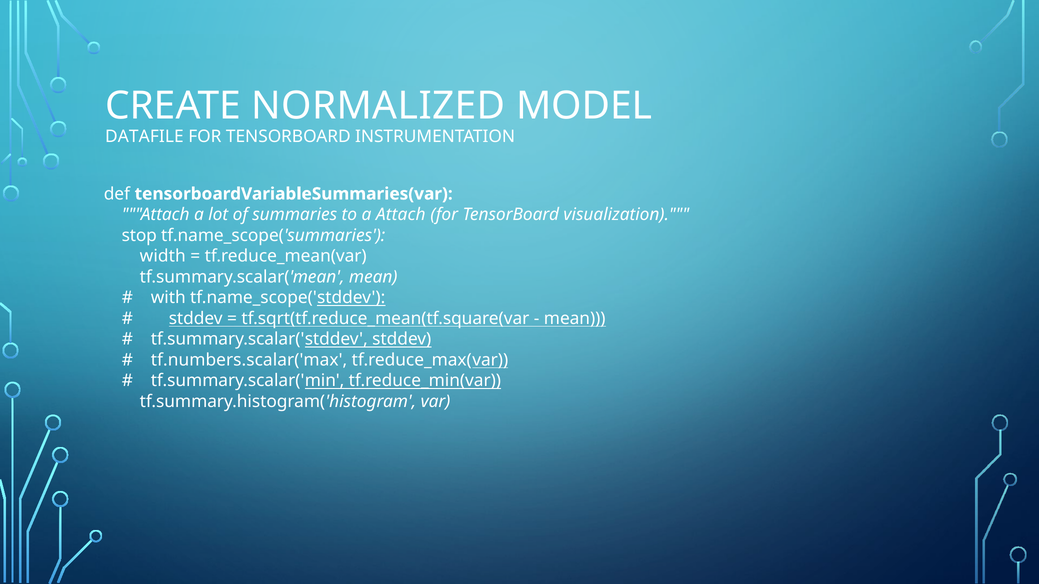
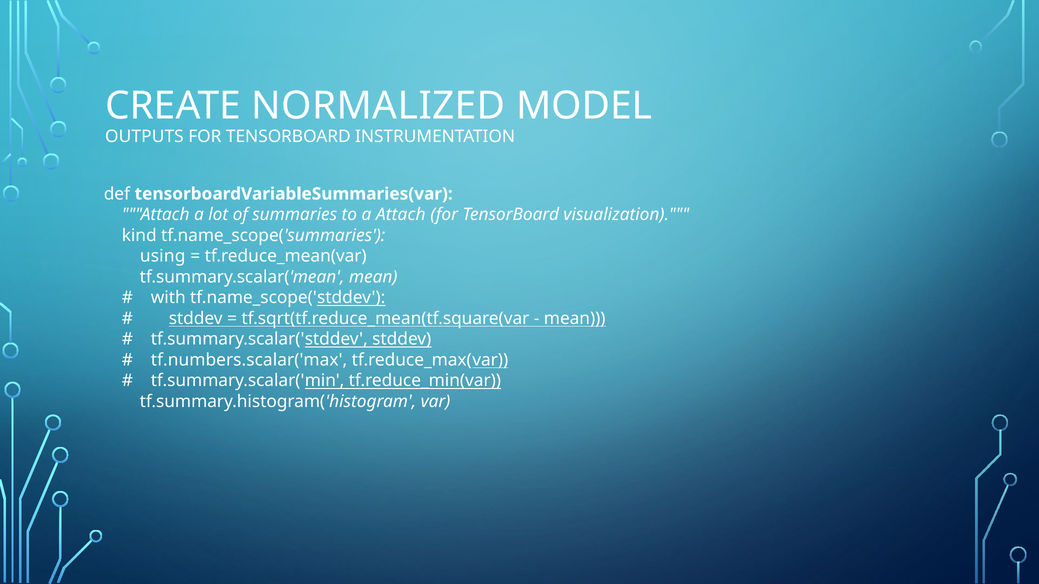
DATAFILE: DATAFILE -> OUTPUTS (144, 137)
stop: stop -> kind (139, 236)
width: width -> using (163, 256)
